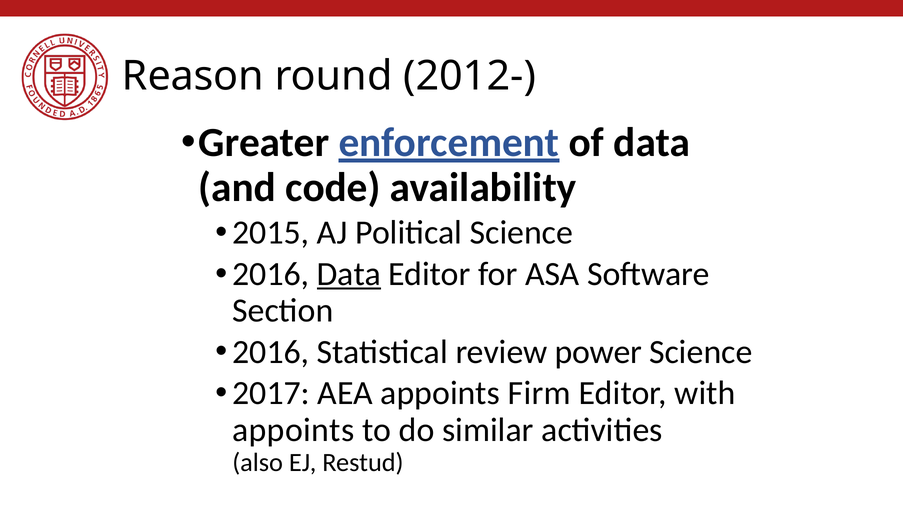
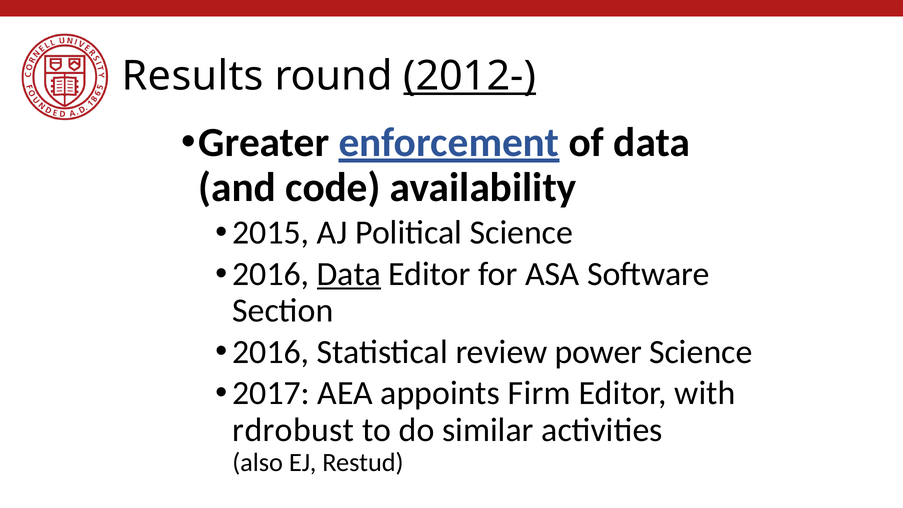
Reason: Reason -> Results (193, 76)
2012- underline: none -> present (470, 76)
appoints: appoints -> rdrobust (293, 430)
